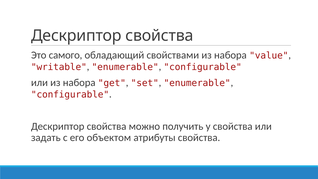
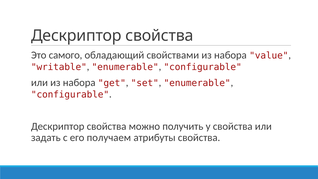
объектом: объектом -> получаем (109, 138)
